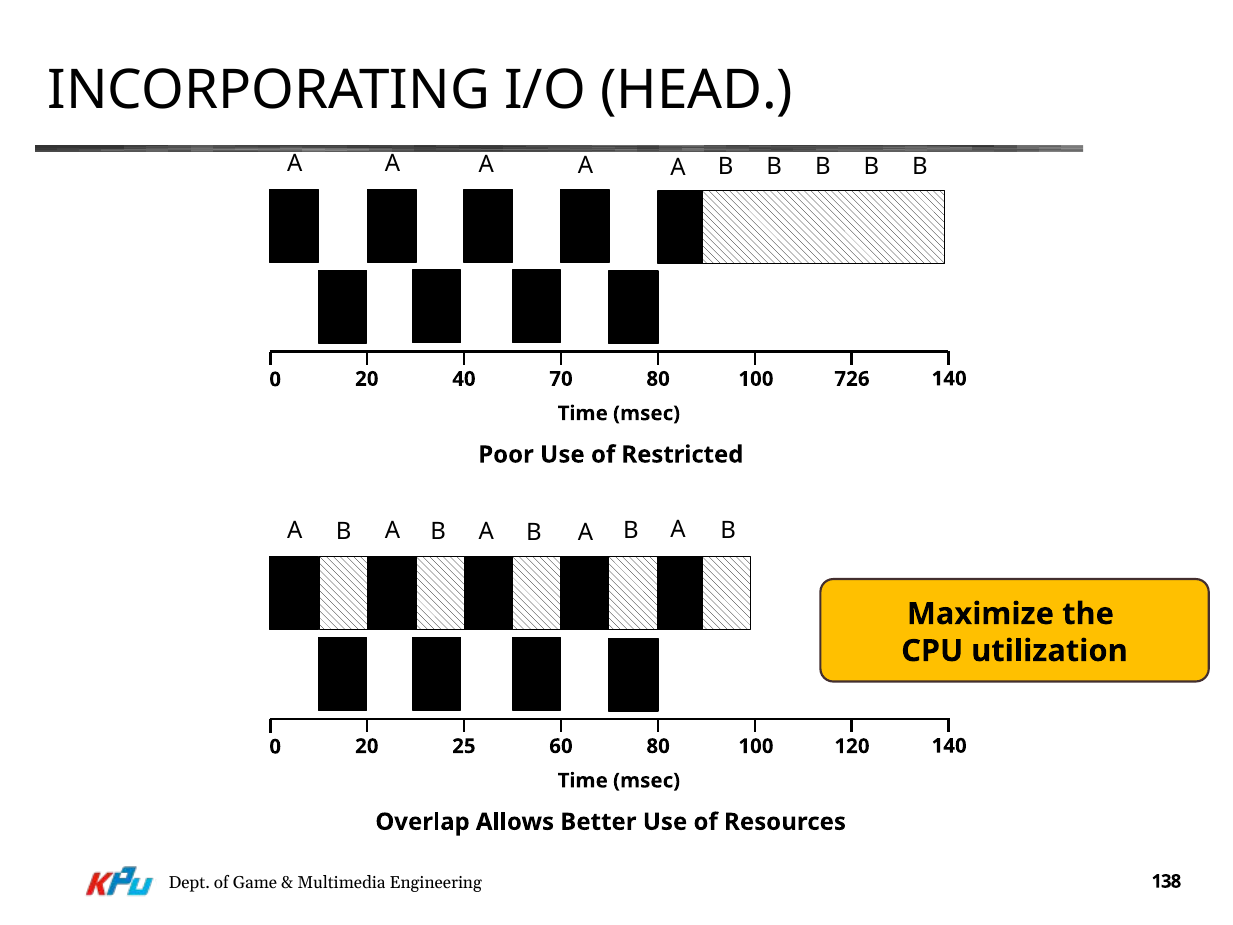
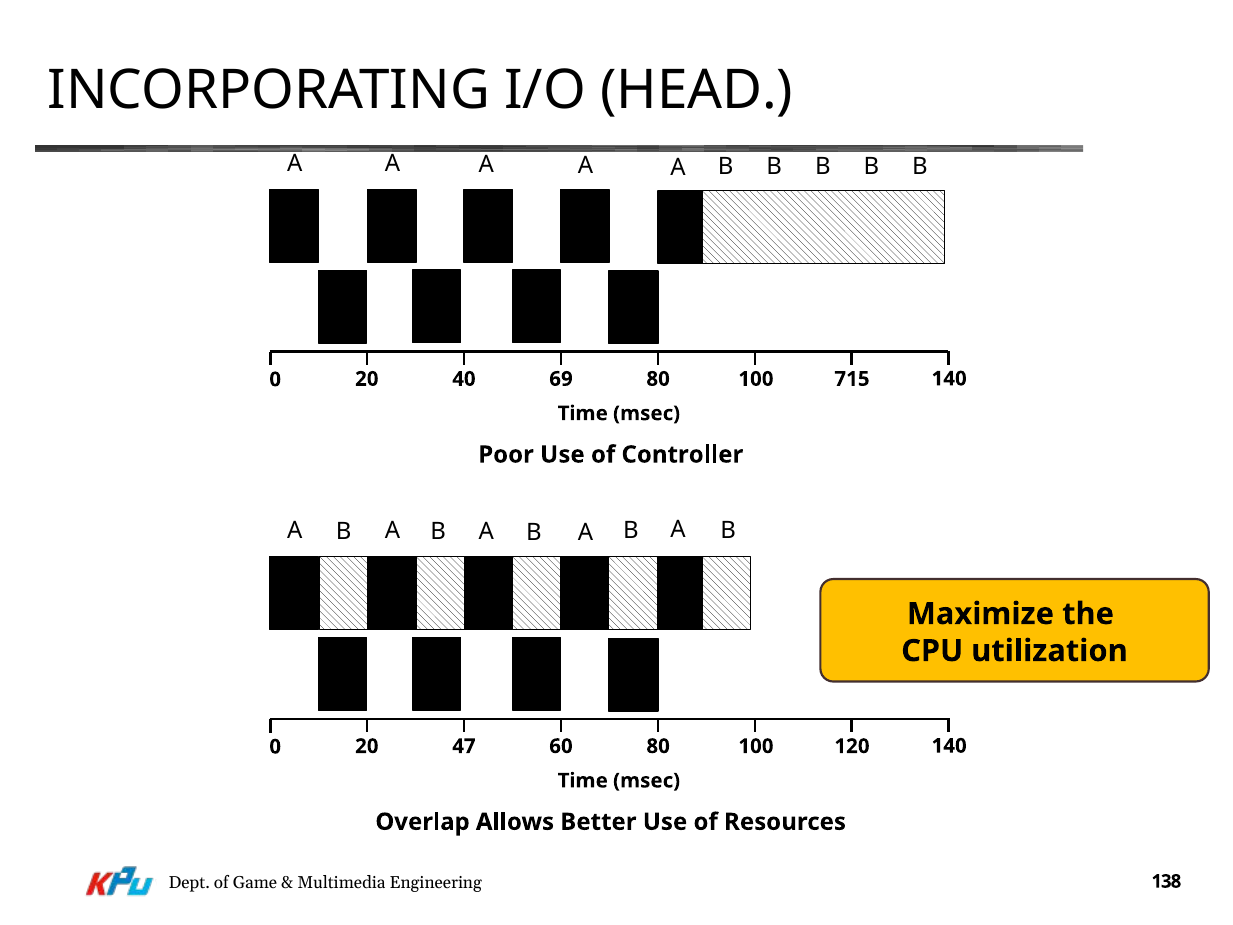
70: 70 -> 69 (561, 379)
726: 726 -> 715 (852, 379)
Restricted: Restricted -> Controller (682, 455)
25: 25 -> 47 (464, 746)
